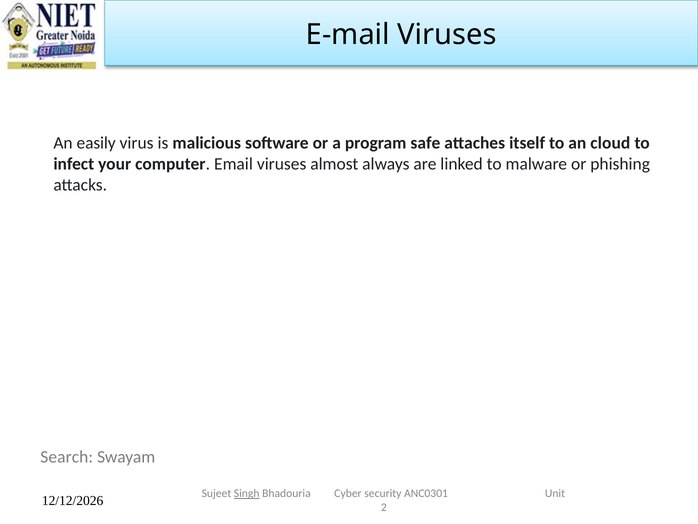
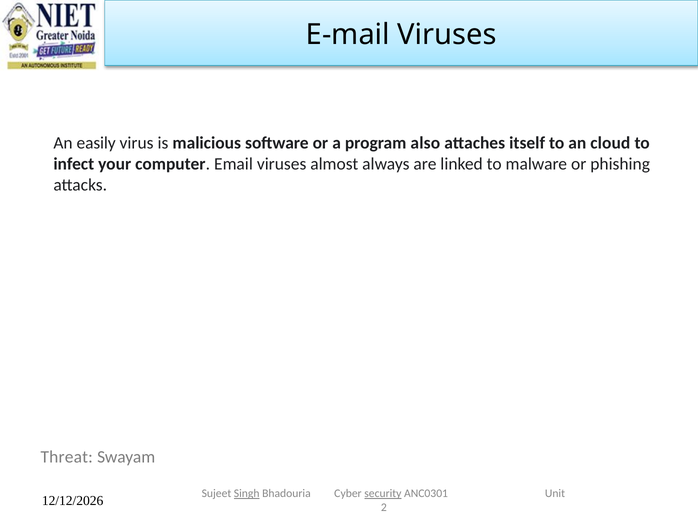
safe: safe -> also (425, 143)
Search: Search -> Threat (67, 457)
security underline: none -> present (383, 493)
